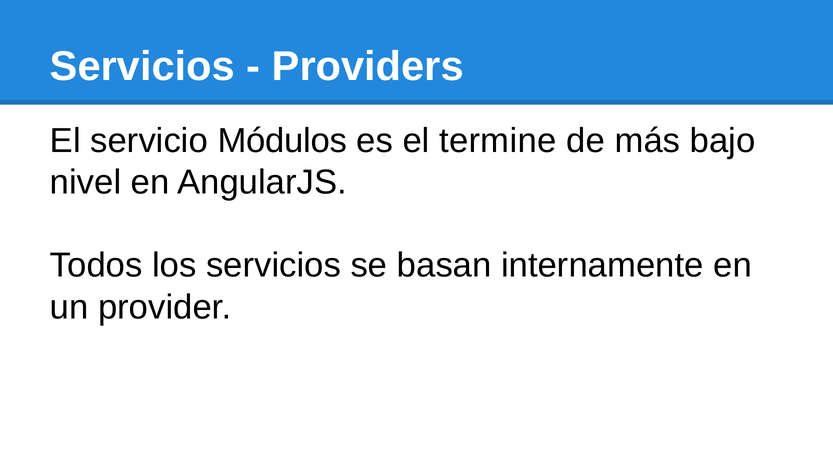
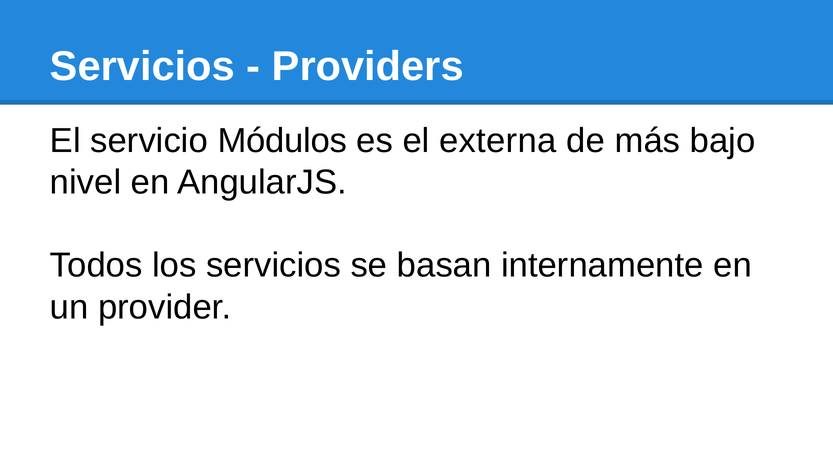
termine: termine -> externa (498, 141)
